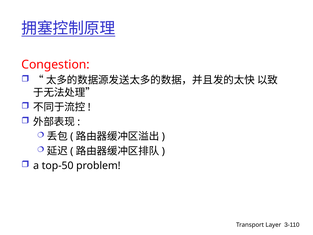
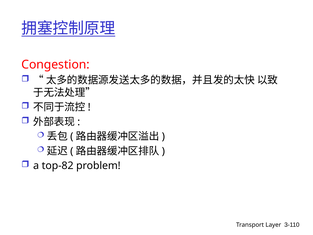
top-50: top-50 -> top-82 (58, 166)
